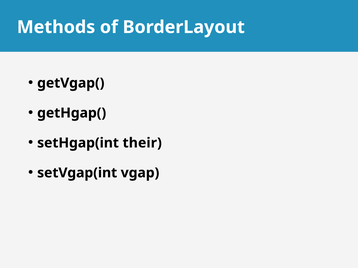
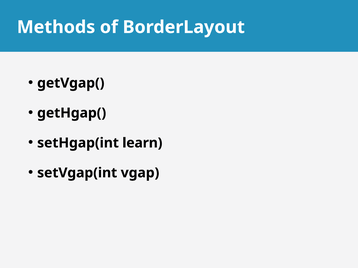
their: their -> learn (142, 143)
